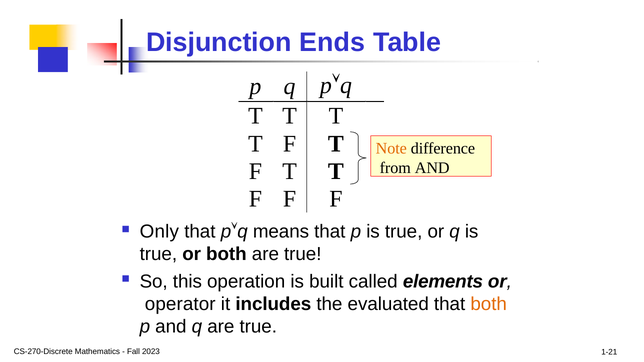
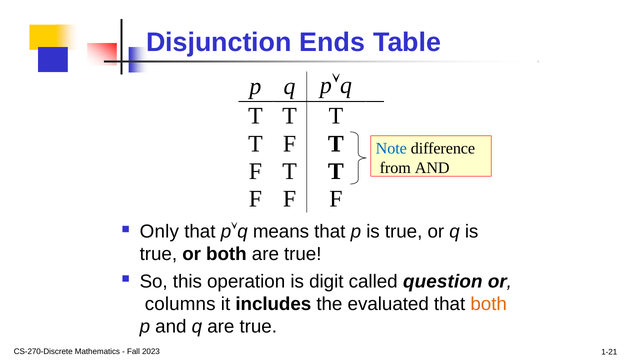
Note colour: orange -> blue (391, 149)
built: built -> digit (326, 282)
elements: elements -> question (443, 282)
operator: operator -> columns (180, 304)
